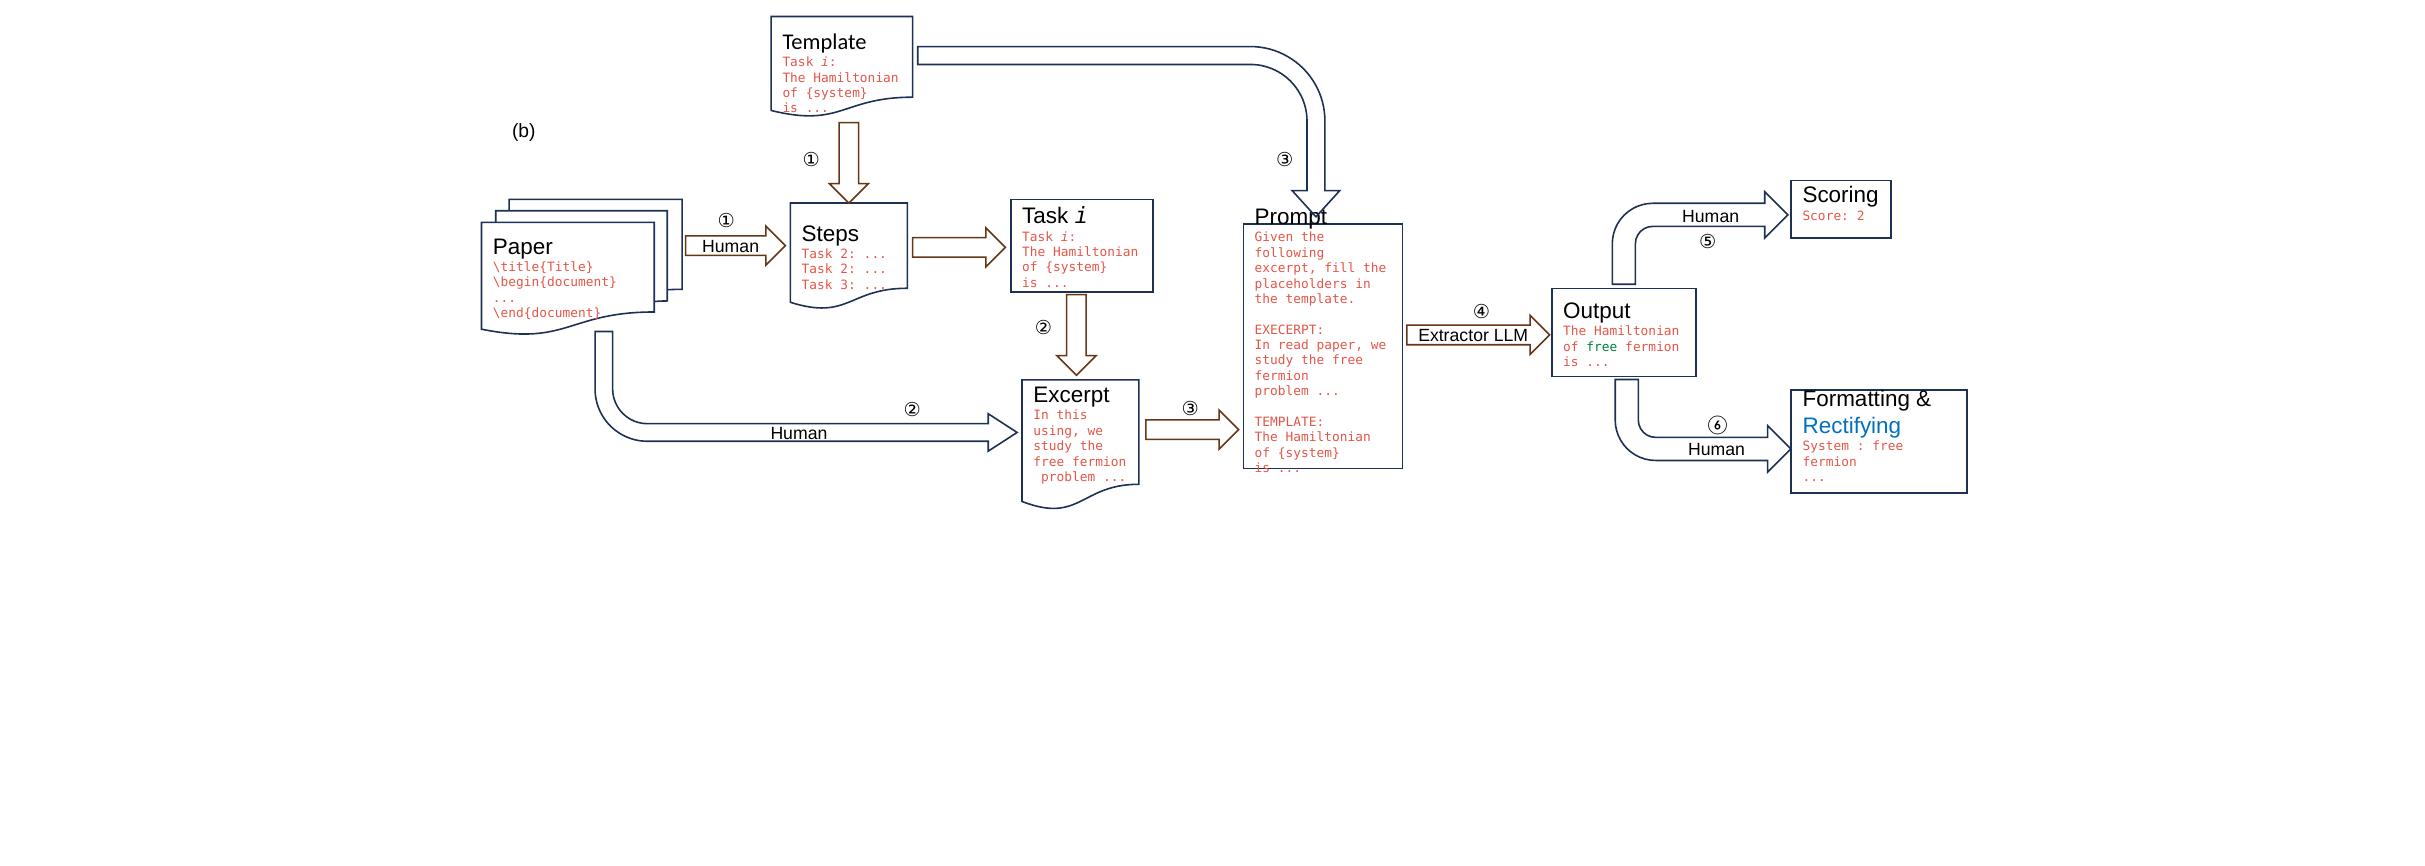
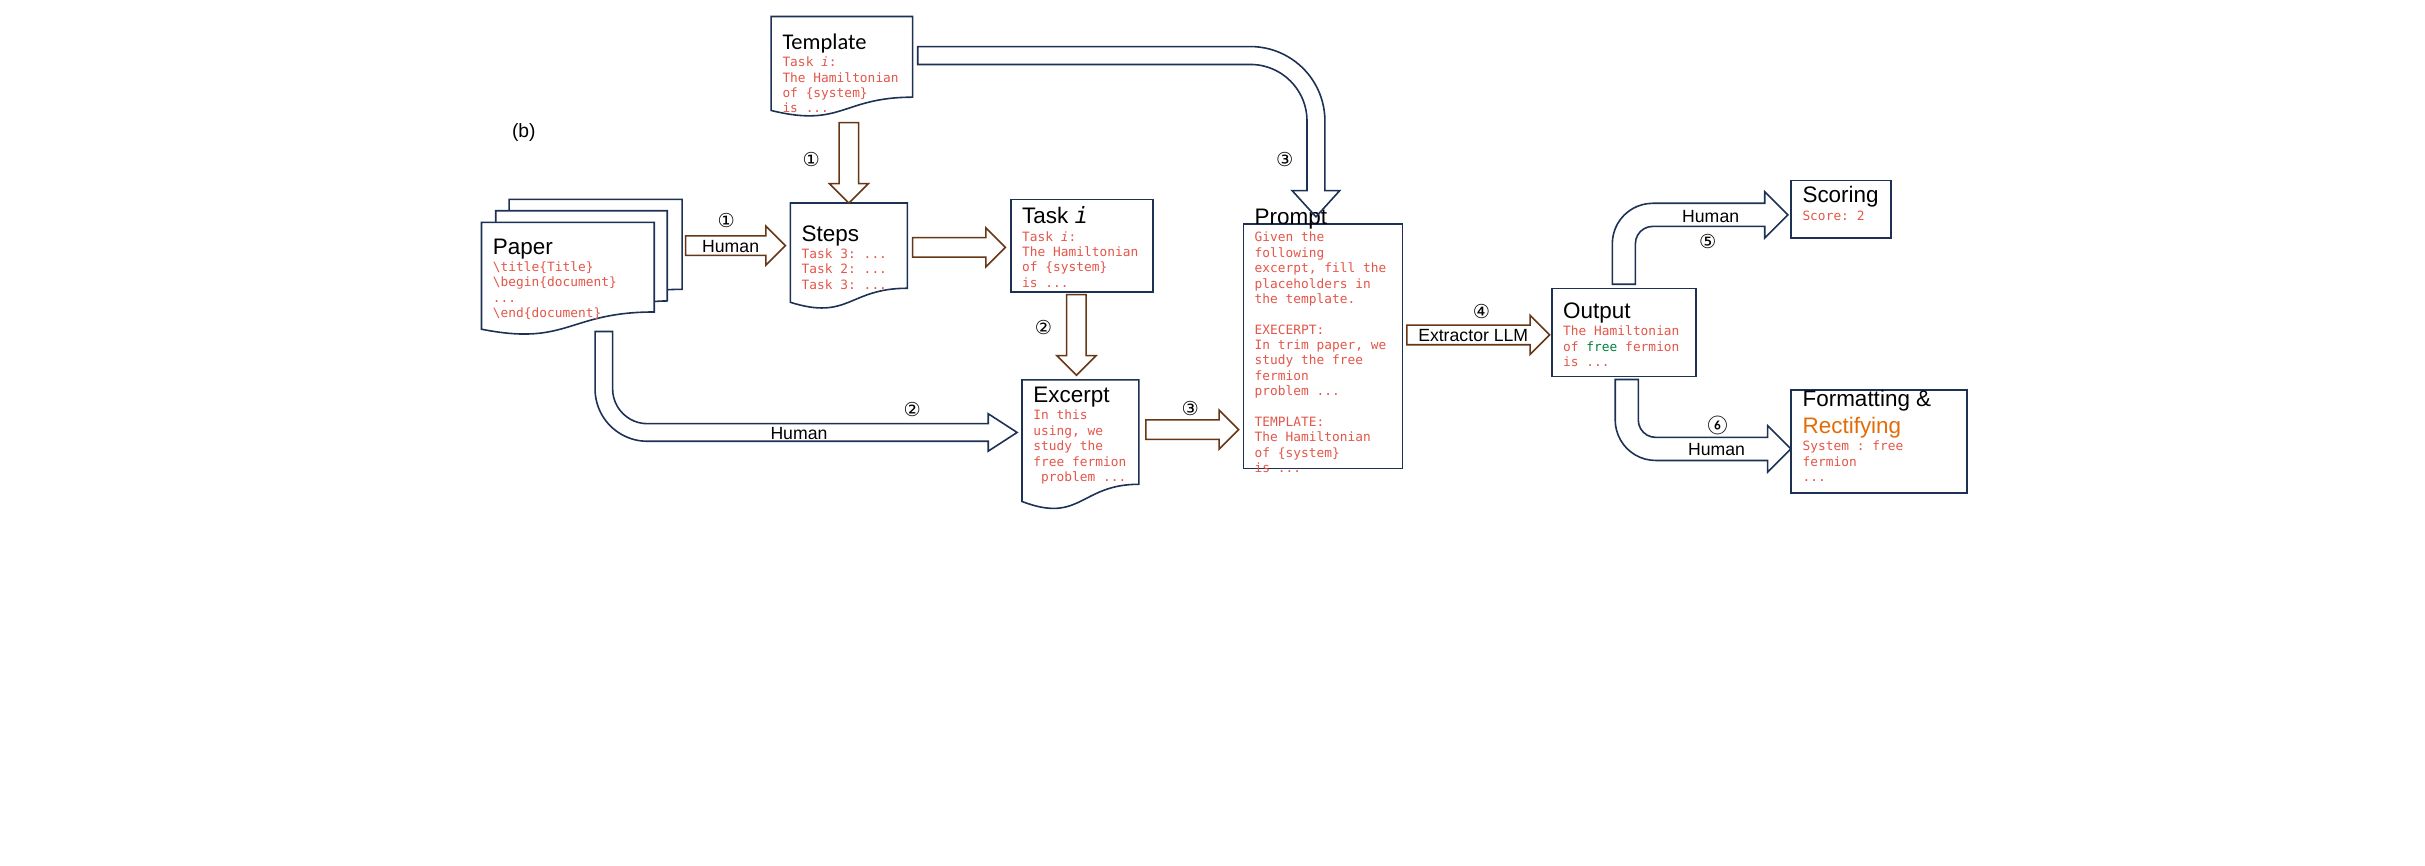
2: 2 -> 3 (848, 254)
read: read -> trim (1293, 345)
Rectifying colour: blue -> orange (1852, 426)
